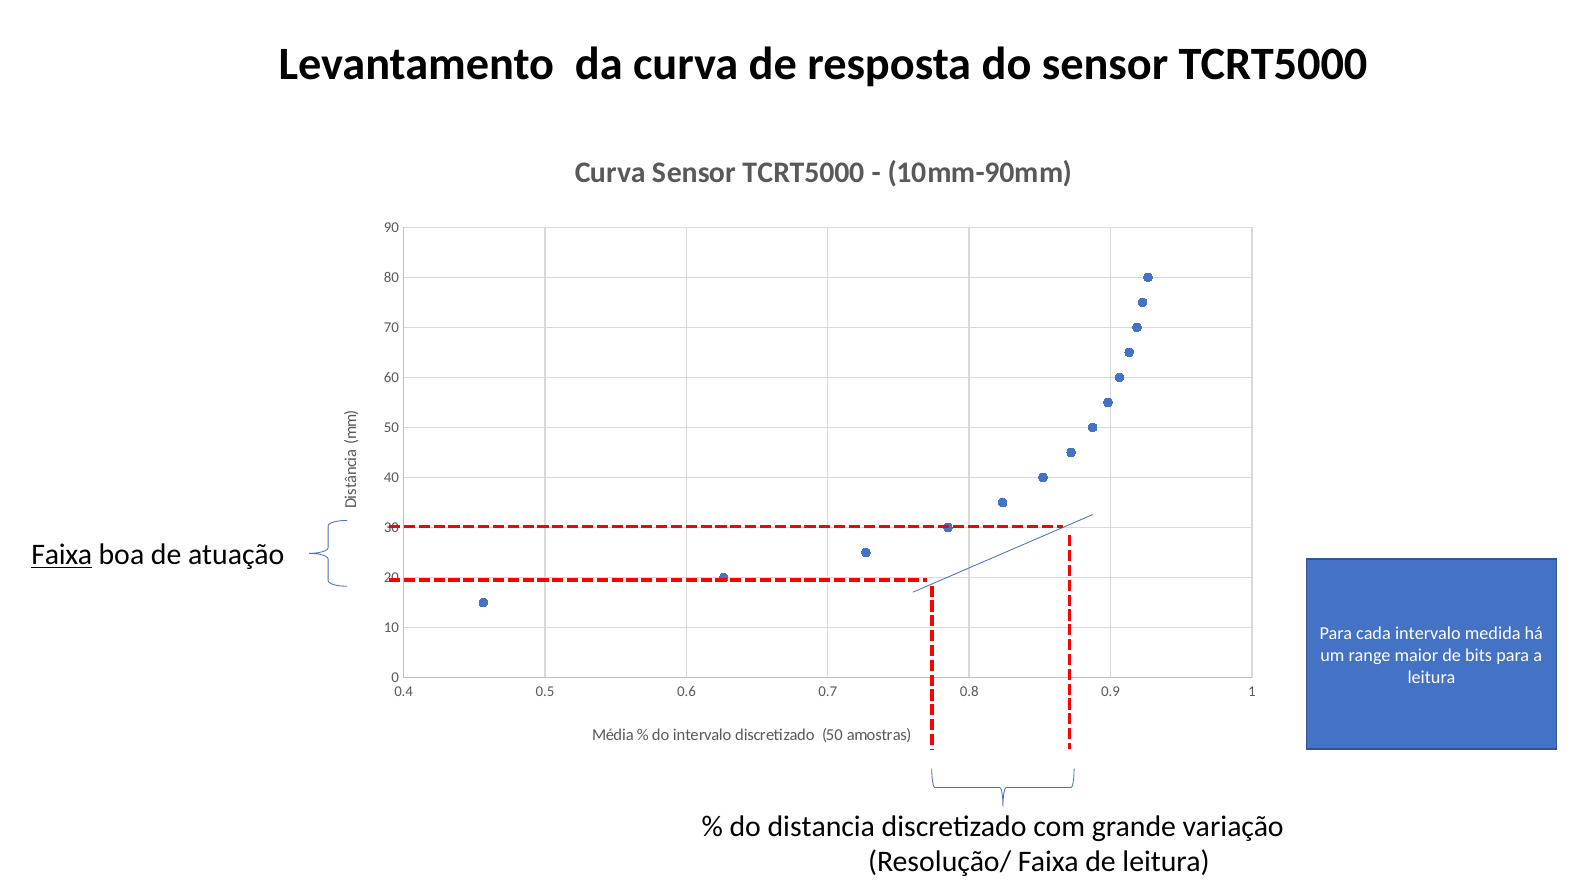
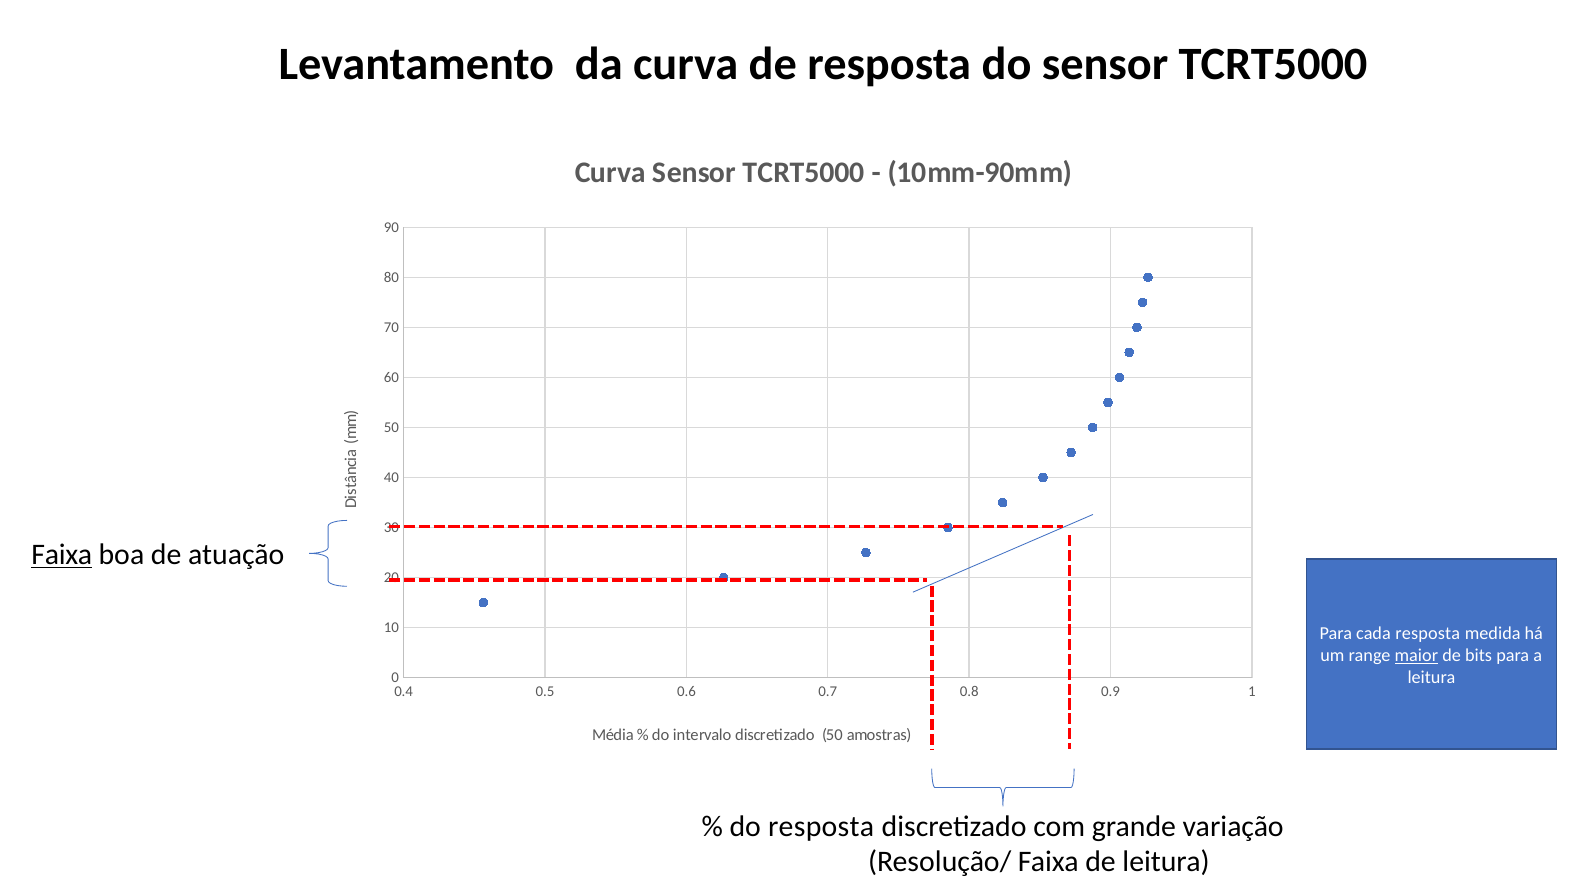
cada intervalo: intervalo -> resposta (1428, 634)
maior underline: none -> present (1416, 656)
do distancia: distancia -> resposta (821, 827)
